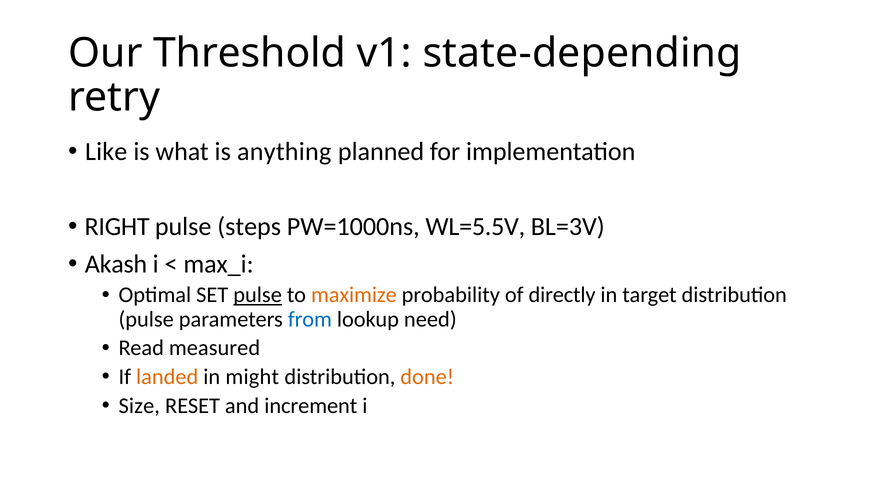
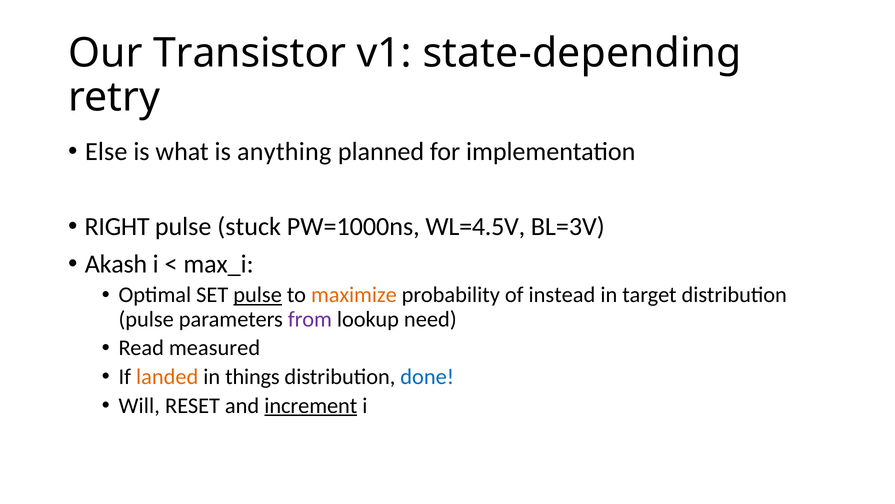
Threshold: Threshold -> Transistor (250, 53)
Like: Like -> Else (106, 151)
steps: steps -> stuck (249, 226)
WL=5.5V: WL=5.5V -> WL=4.5V (475, 226)
directly: directly -> instead (562, 295)
from colour: blue -> purple (310, 319)
might: might -> things (252, 377)
done colour: orange -> blue (427, 377)
Size: Size -> Will (139, 405)
increment underline: none -> present (311, 405)
